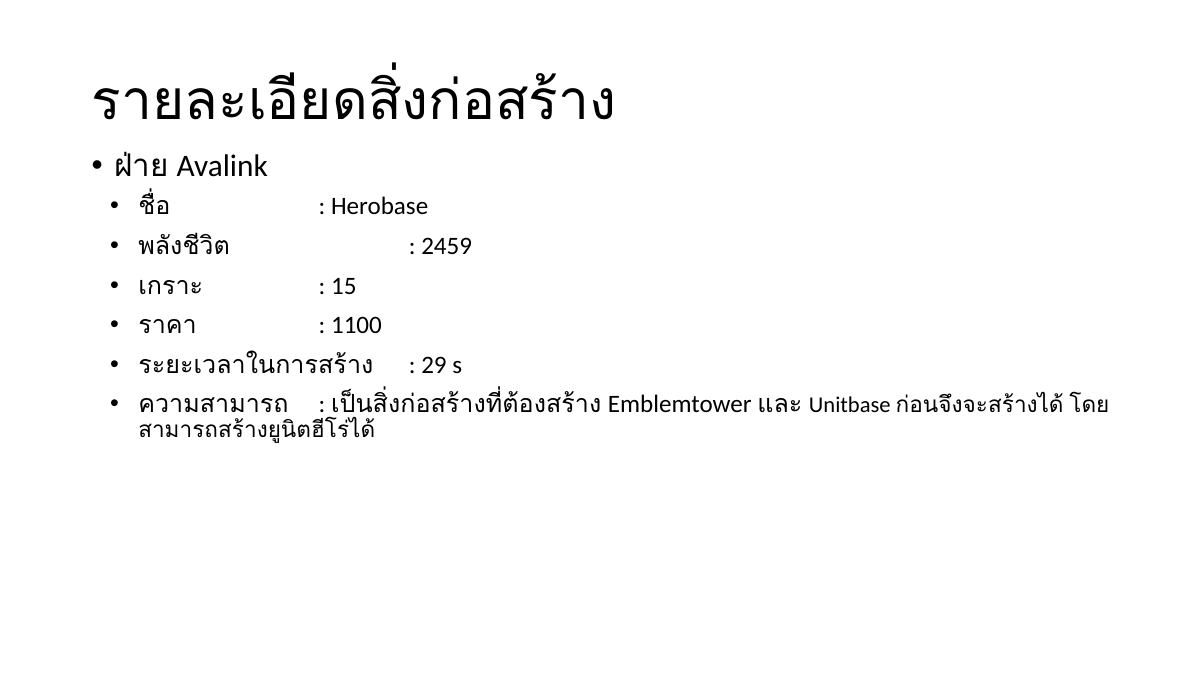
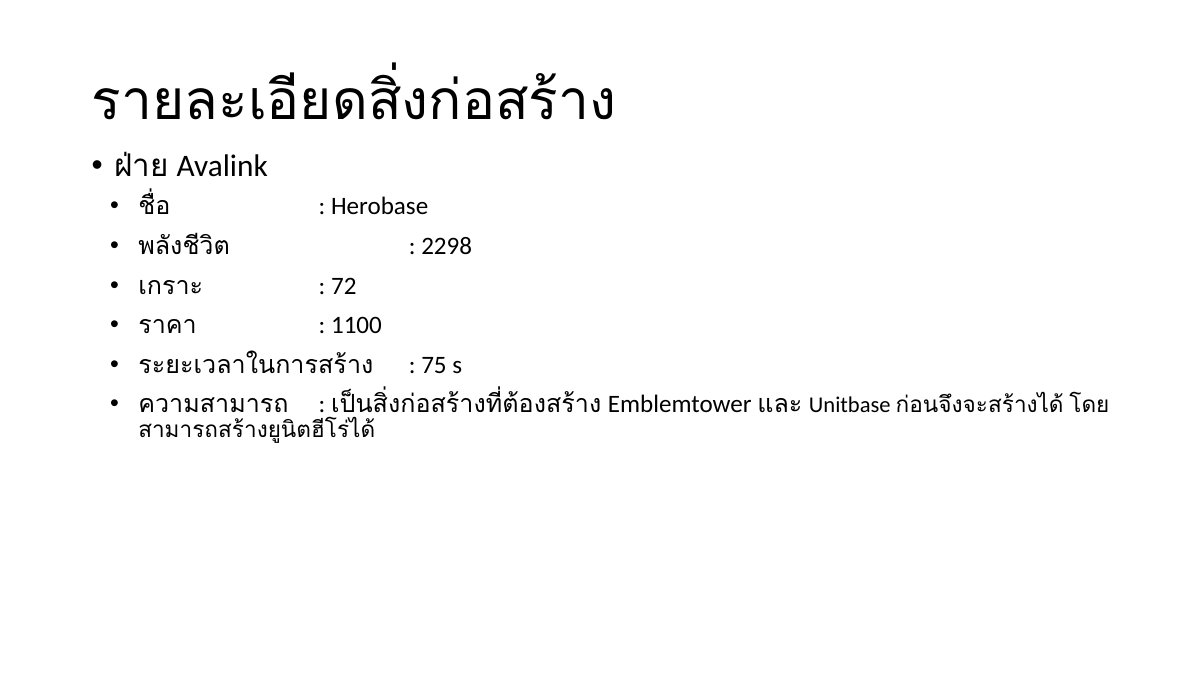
2459: 2459 -> 2298 (447, 246)
15: 15 -> 72 (344, 286)
29: 29 -> 75 (434, 365)
